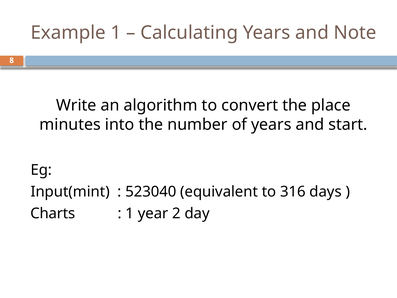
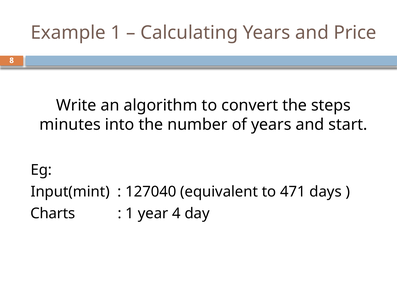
Note: Note -> Price (355, 33)
place: place -> steps (331, 105)
523040: 523040 -> 127040 (151, 192)
316: 316 -> 471 (293, 192)
2: 2 -> 4 (176, 213)
